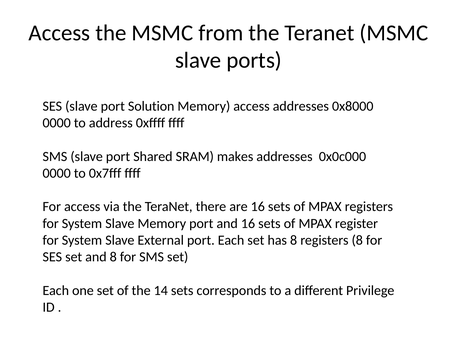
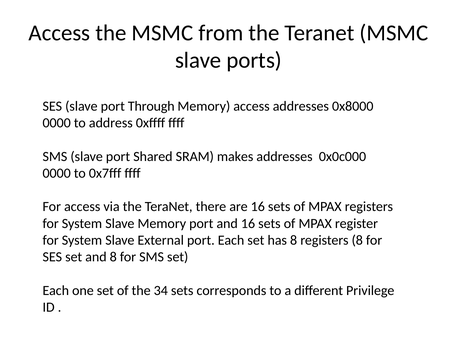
Solution: Solution -> Through (151, 106)
14: 14 -> 34 (161, 290)
